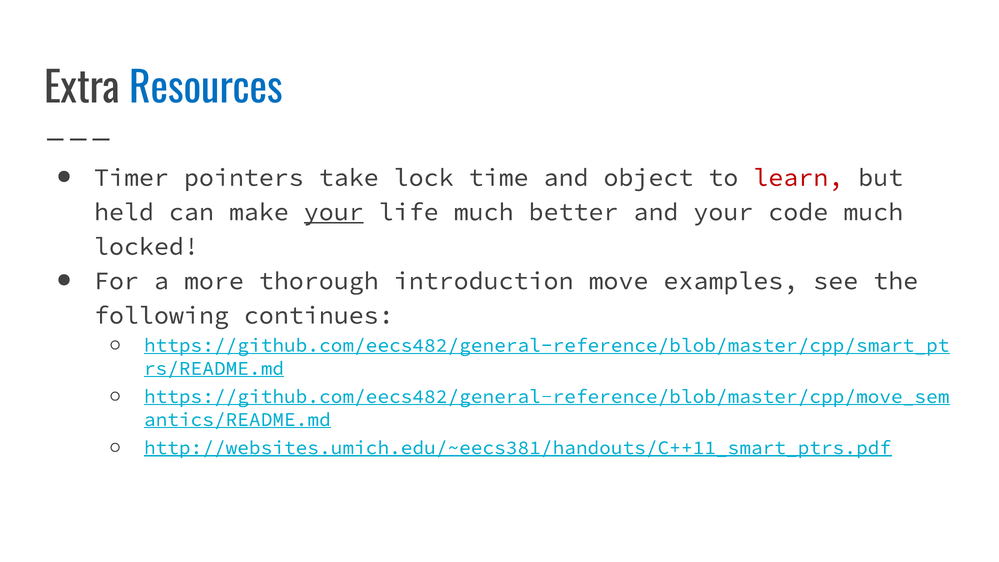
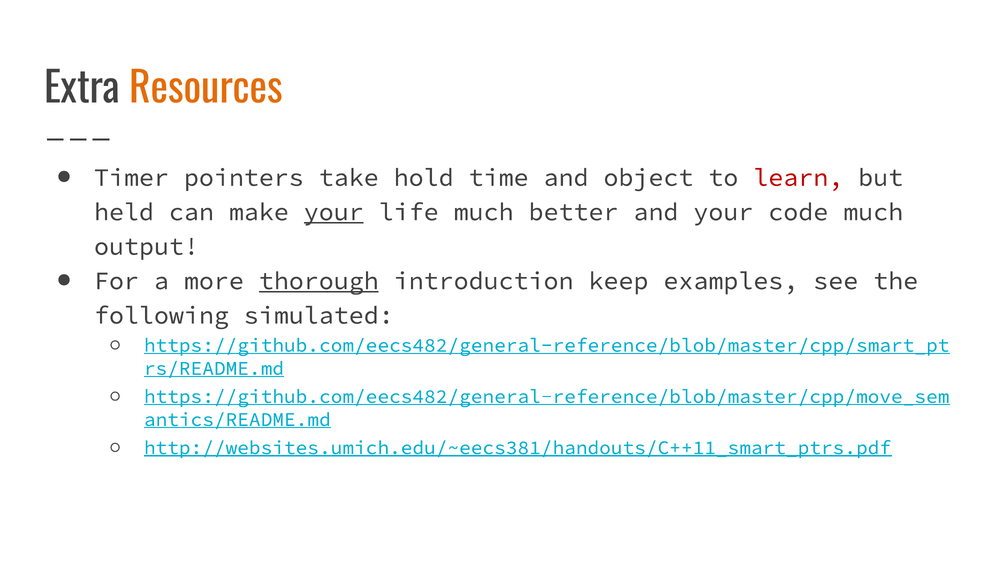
Resources colour: blue -> orange (206, 89)
lock: lock -> hold (424, 178)
locked: locked -> output (146, 246)
thorough underline: none -> present (319, 281)
move: move -> keep (618, 281)
continues: continues -> simulated (319, 315)
